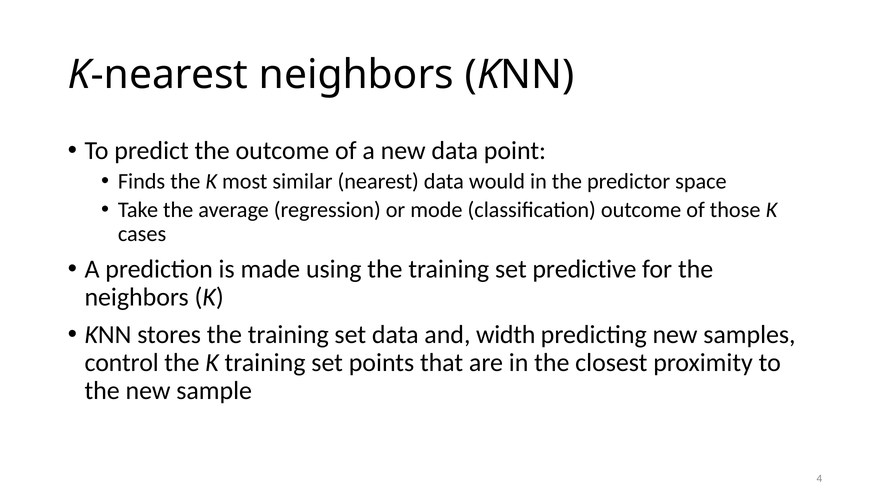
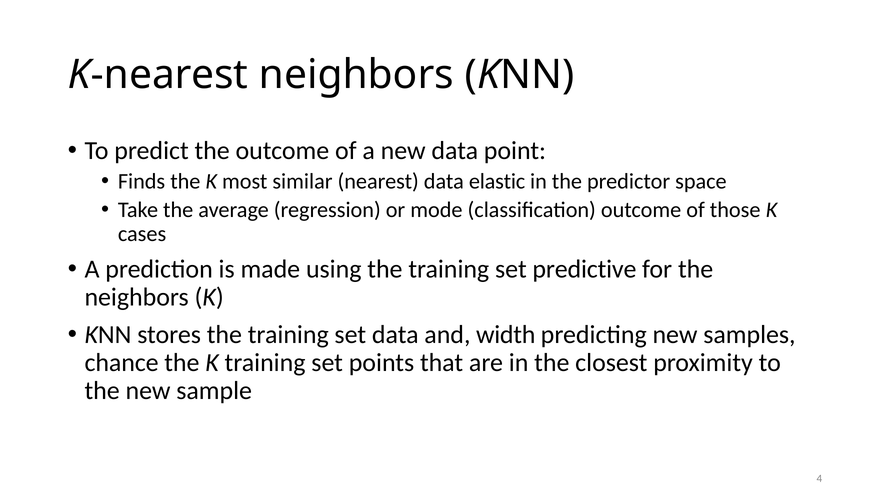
would: would -> elastic (497, 181)
control: control -> chance (122, 362)
